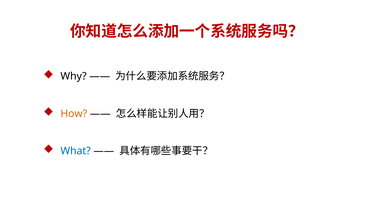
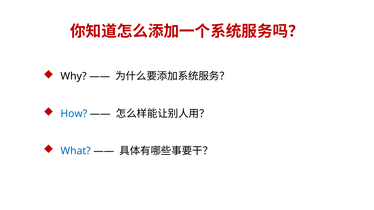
How colour: orange -> blue (74, 114)
